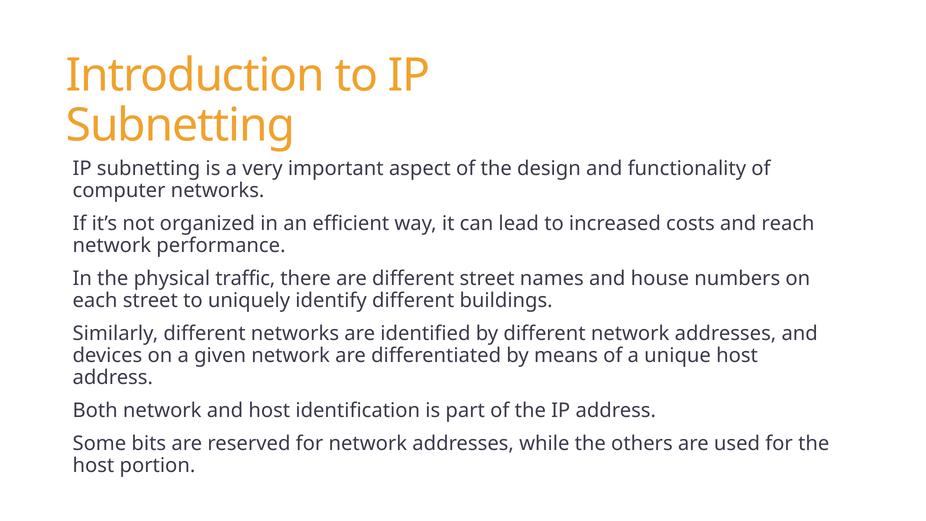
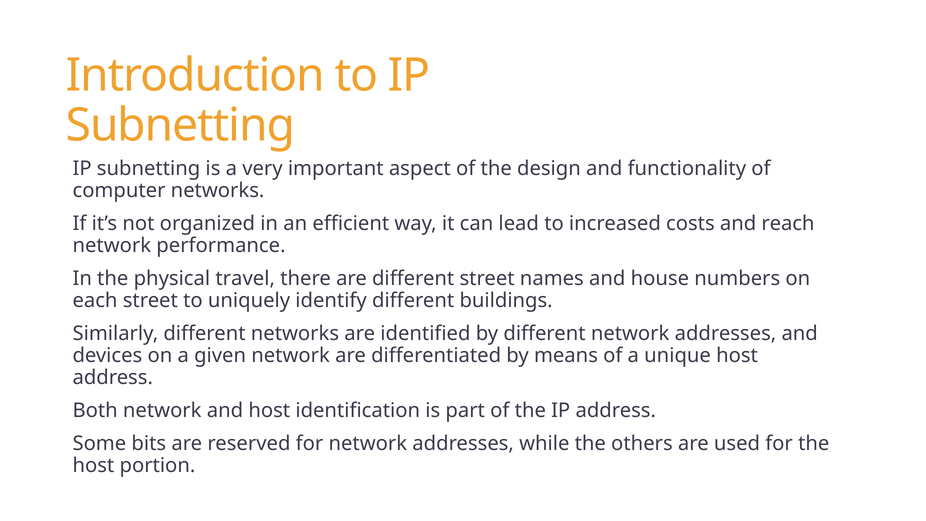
traffic: traffic -> travel (245, 279)
